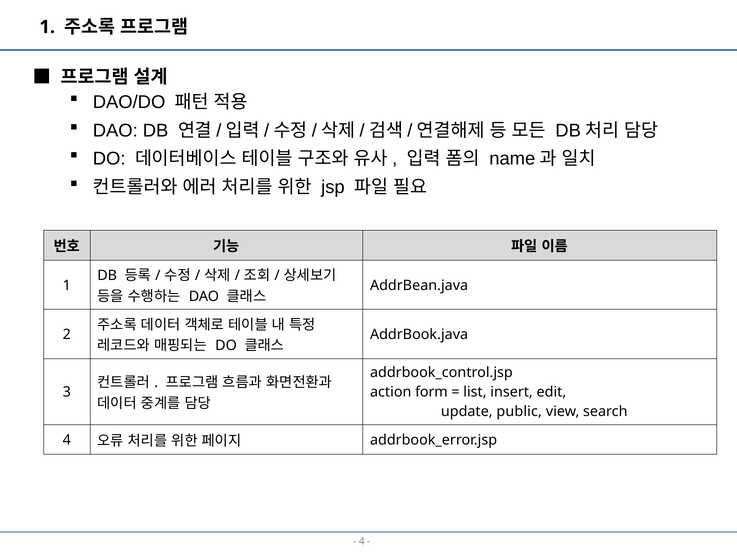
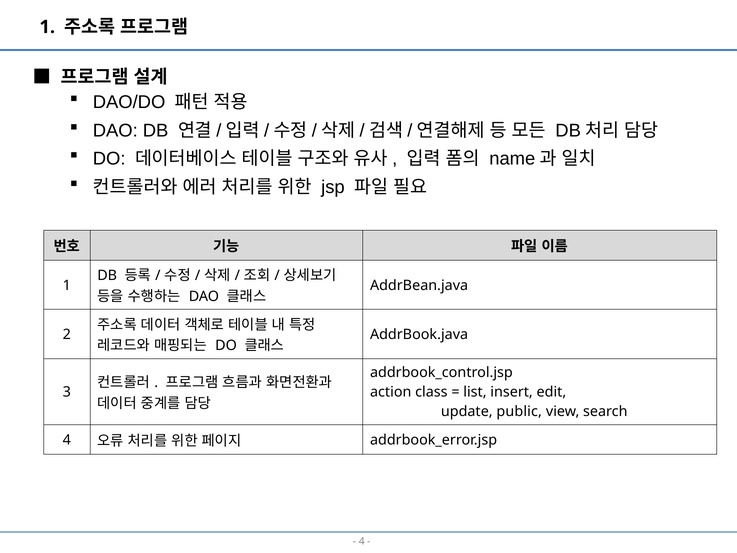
form: form -> class (431, 392)
